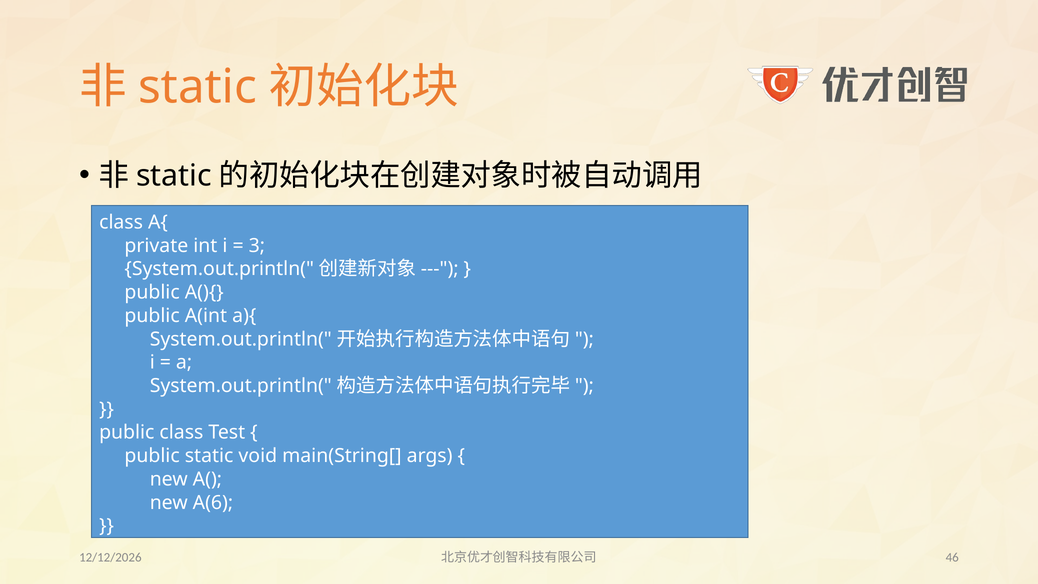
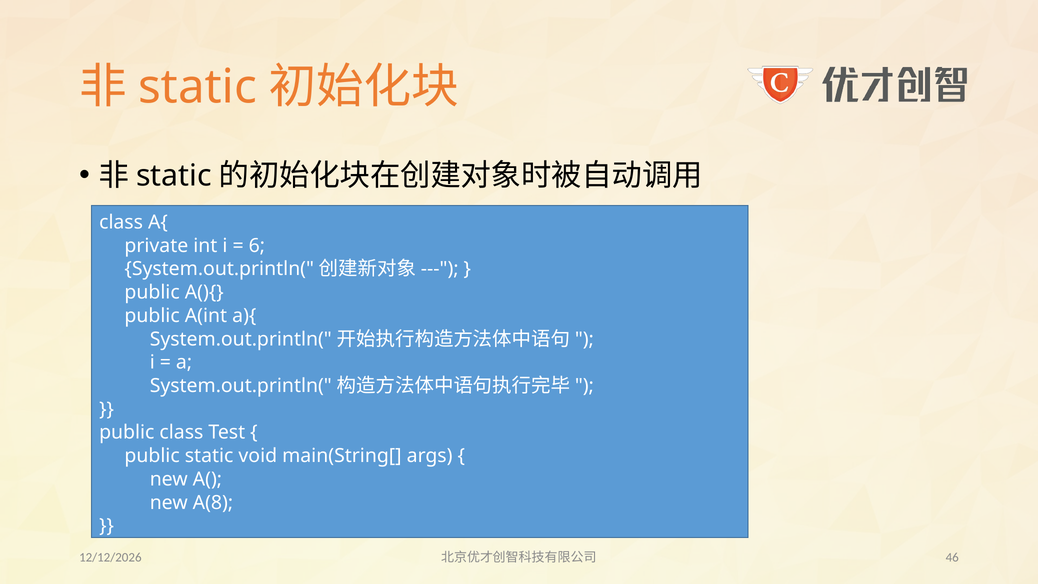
3: 3 -> 6 (257, 246)
A(6: A(6 -> A(8 (213, 503)
